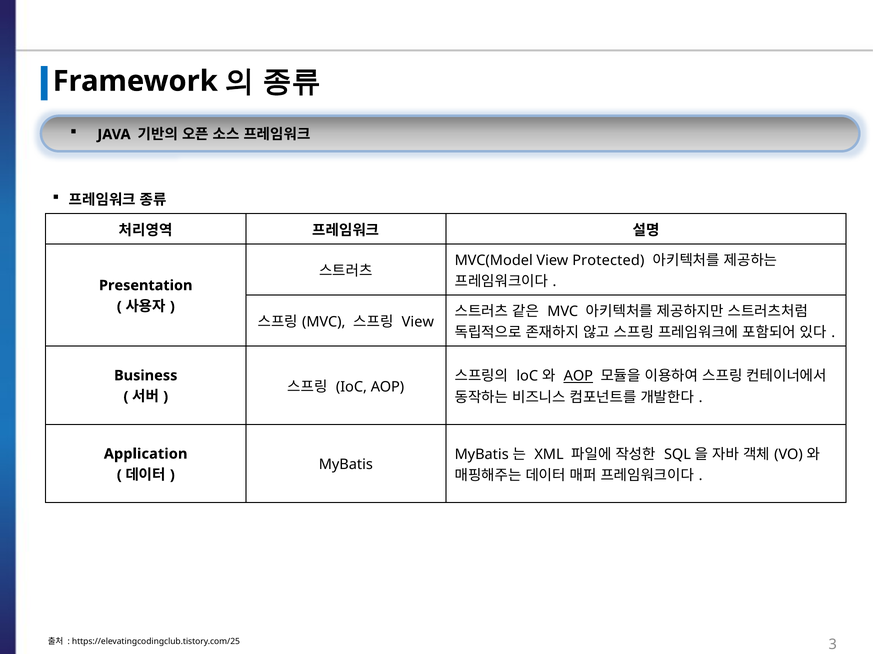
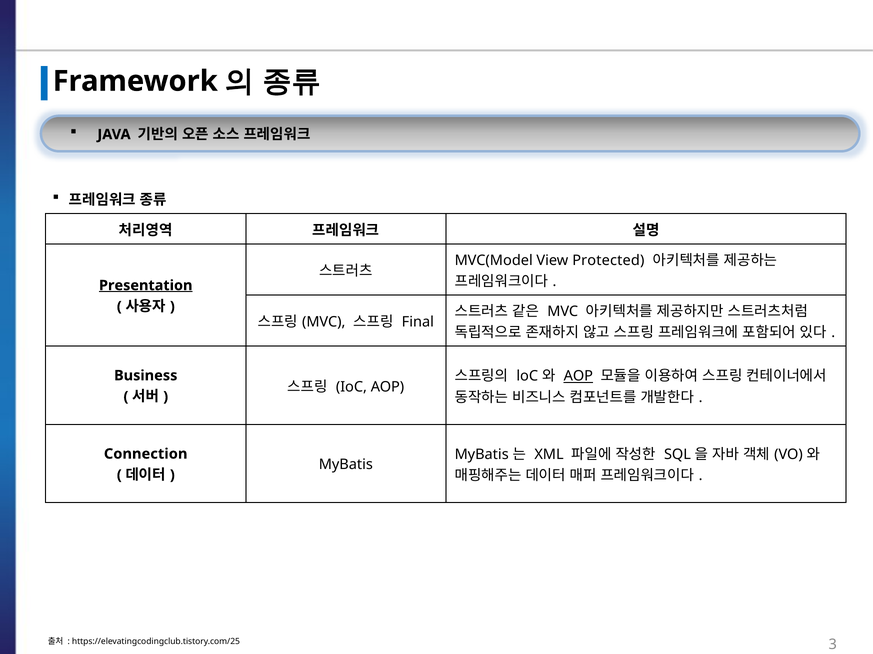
Presentation underline: none -> present (146, 286)
View: View -> Final (418, 322)
Application: Application -> Connection (146, 454)
